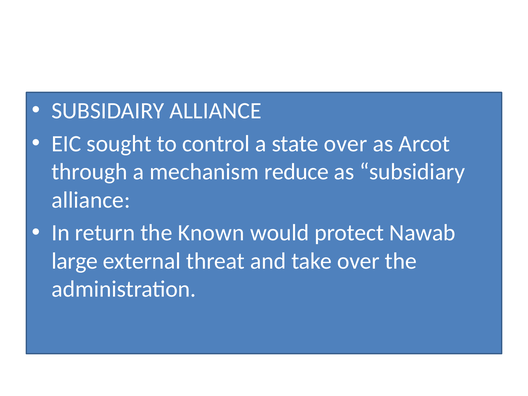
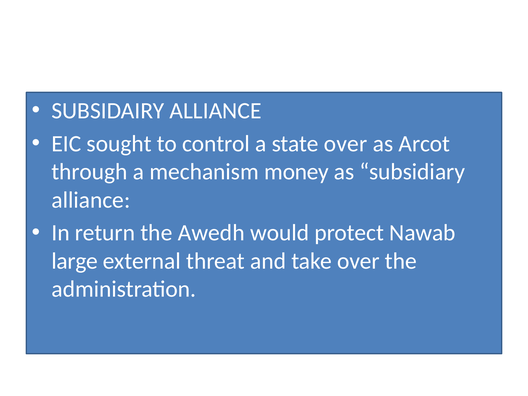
reduce: reduce -> money (297, 172)
Known: Known -> Awedh (211, 233)
